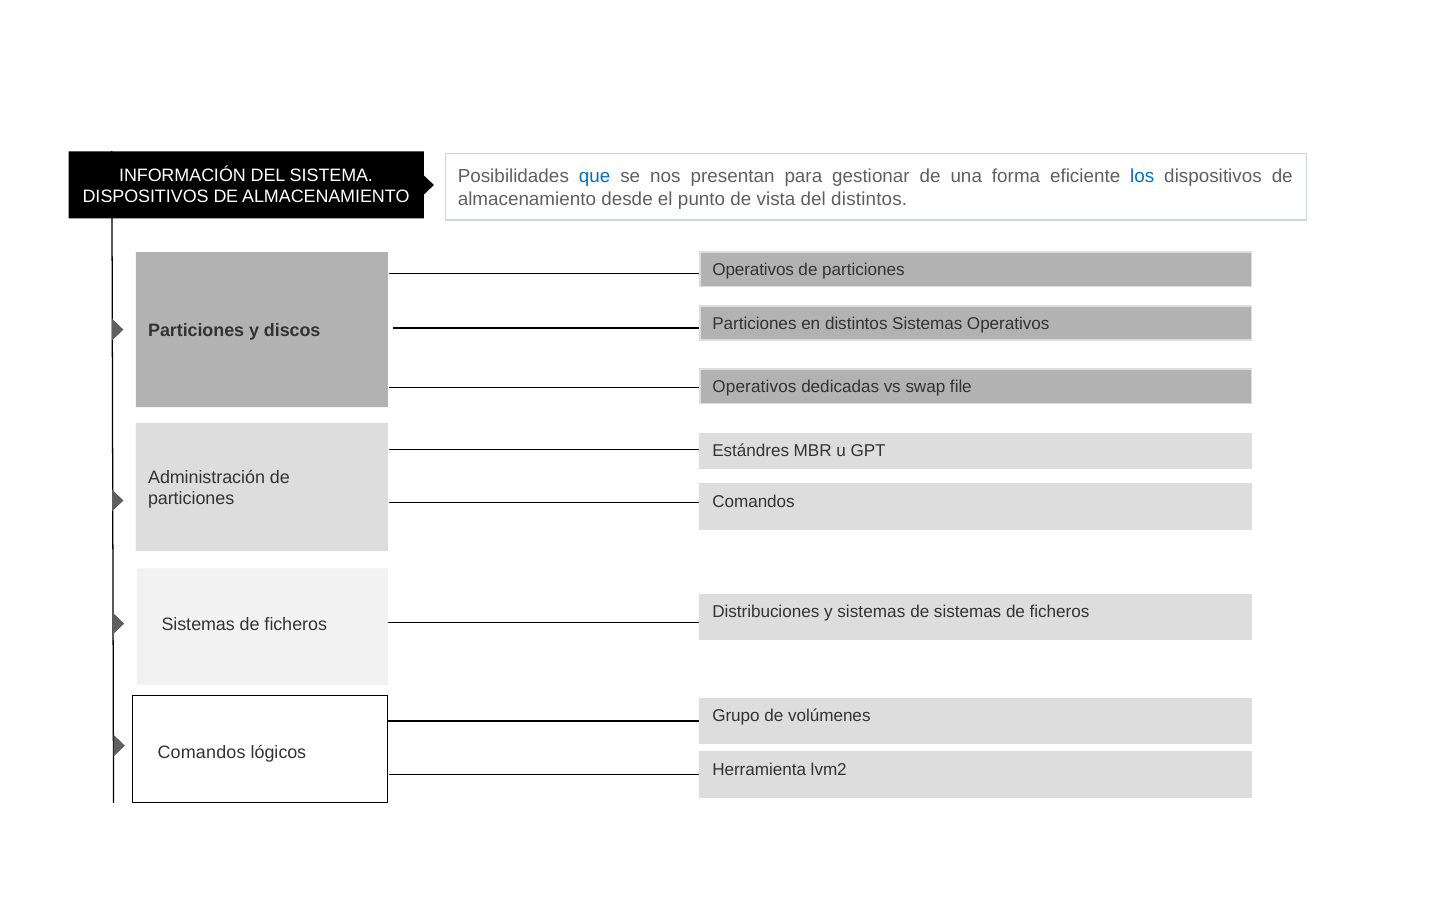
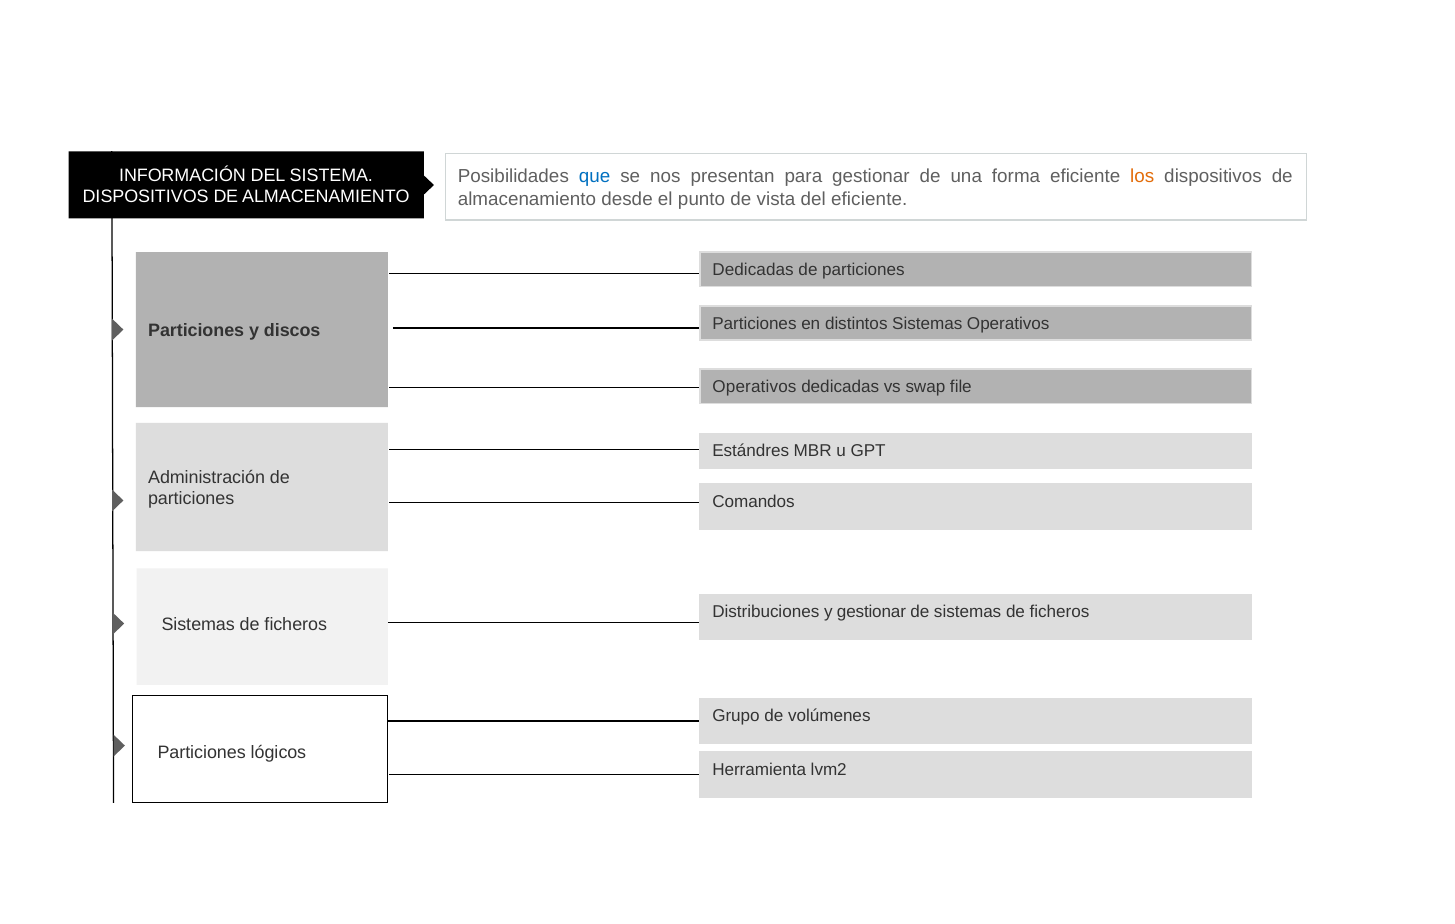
los colour: blue -> orange (1142, 177)
del distintos: distintos -> eficiente (869, 199)
Operativos: Operativos -> Dedicadas (753, 270)
y sistemas: sistemas -> gestionar (871, 612)
Comandos: Comandos -> Particiones (202, 752)
